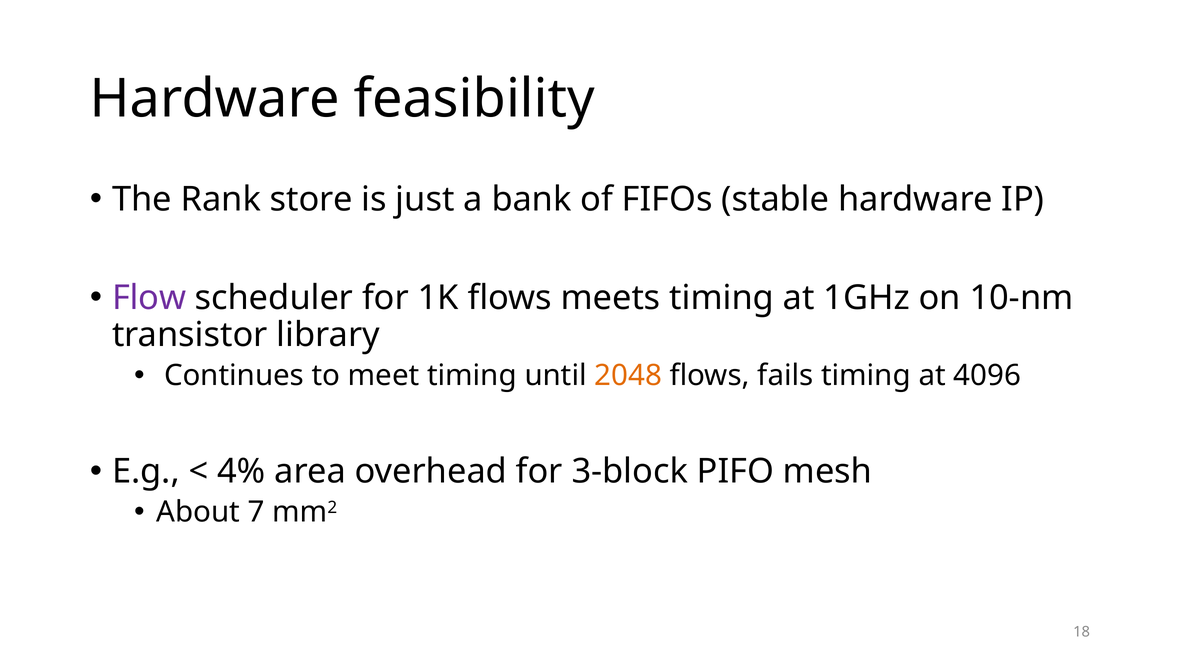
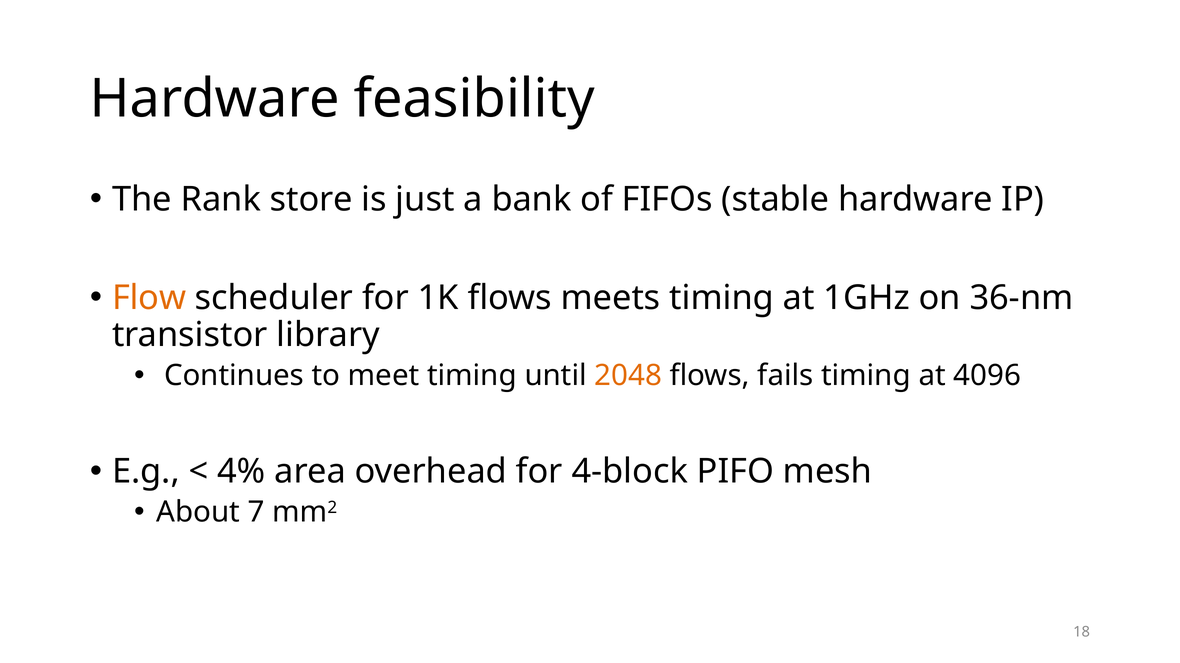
Flow colour: purple -> orange (149, 298)
10-nm: 10-nm -> 36-nm (1022, 298)
3-block: 3-block -> 4-block (630, 472)
